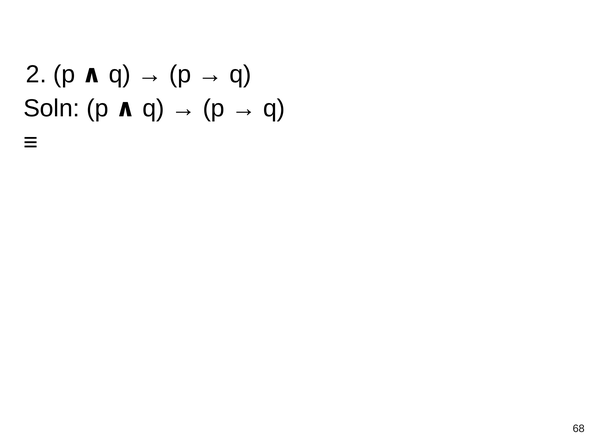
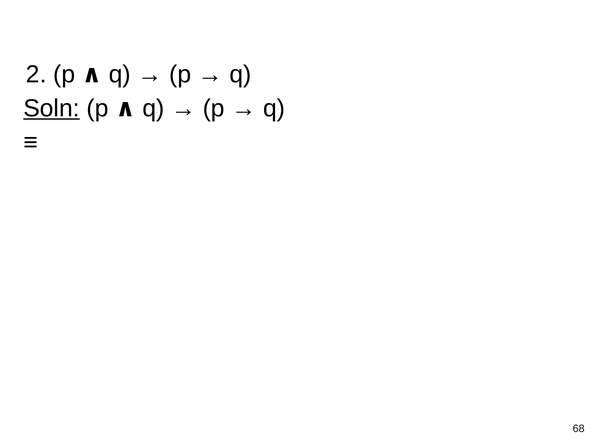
Soln underline: none -> present (52, 108)
